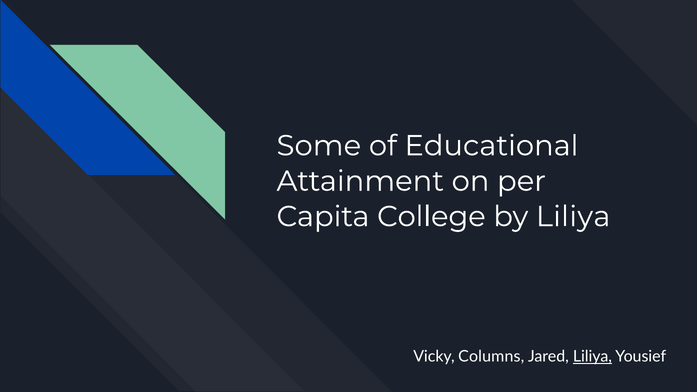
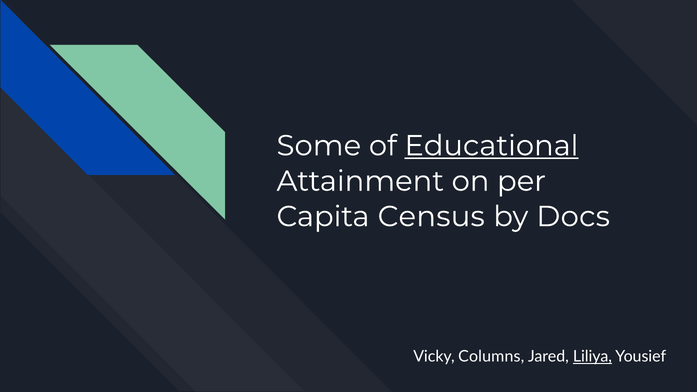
Educational underline: none -> present (491, 146)
College: College -> Census (431, 217)
by Liliya: Liliya -> Docs (573, 217)
